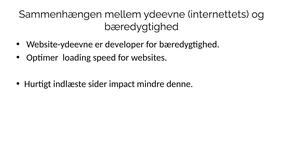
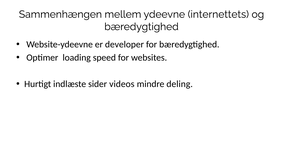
impact: impact -> videos (122, 84)
denne: denne -> deling (180, 84)
